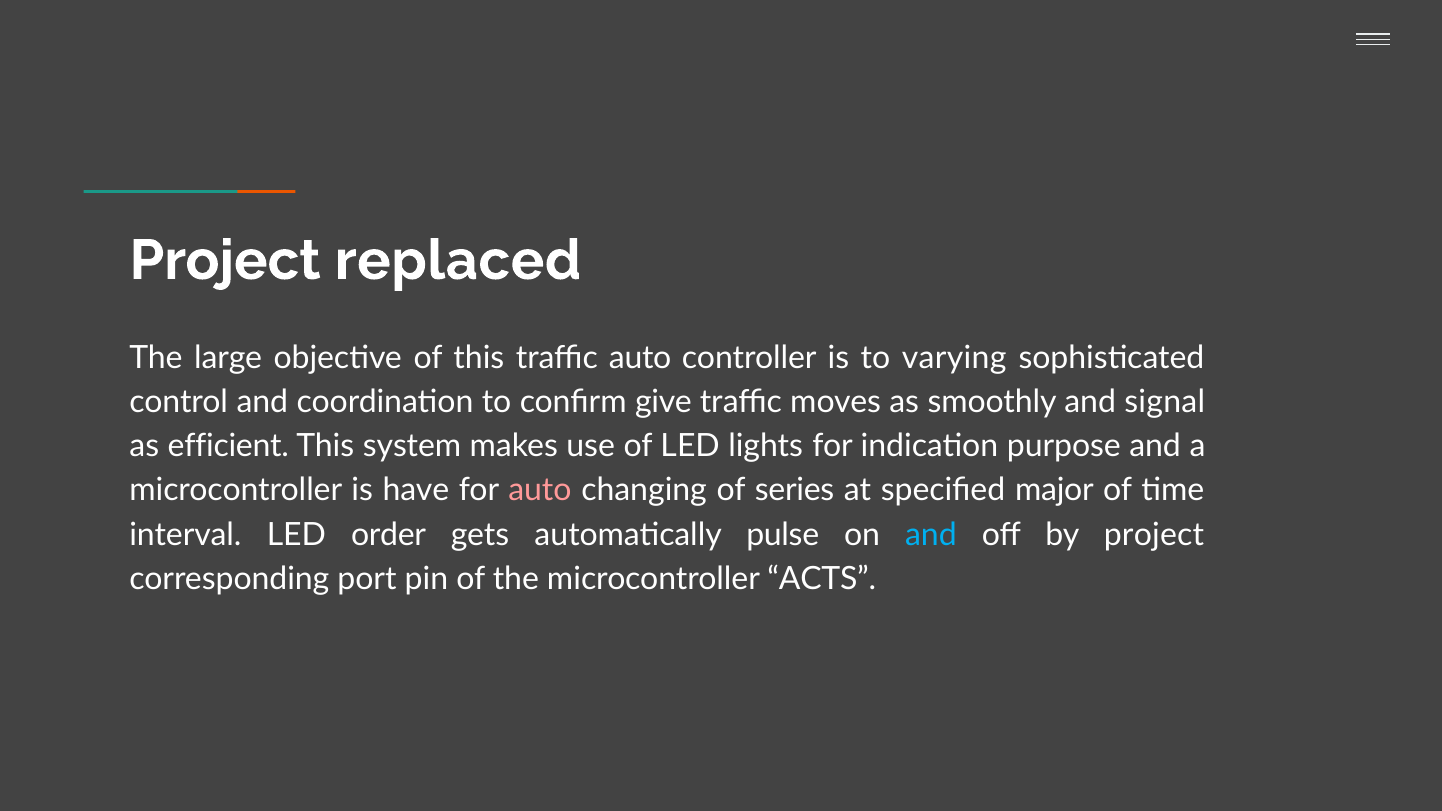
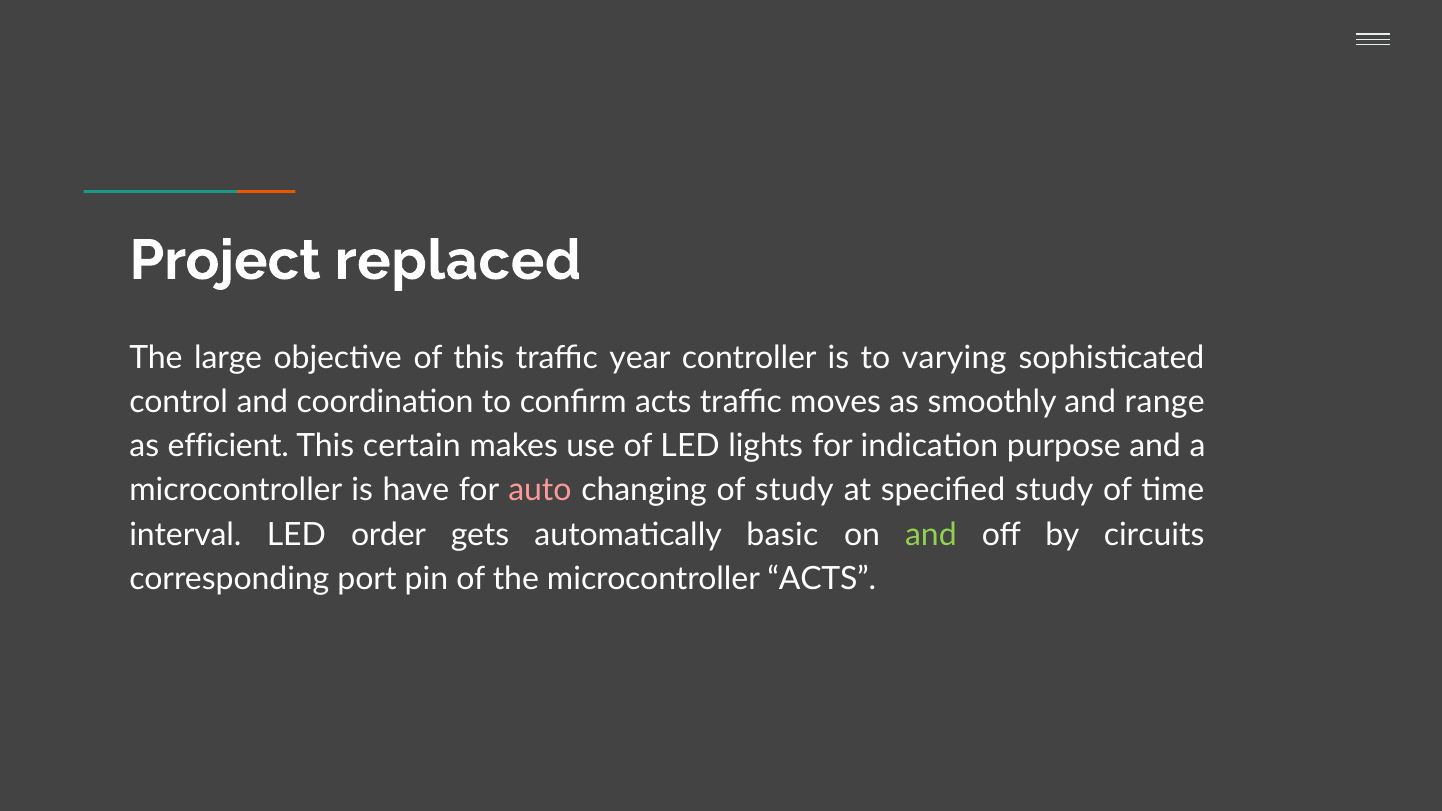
traffic auto: auto -> year (640, 358)
confirm give: give -> acts (663, 402)
signal: signal -> range (1165, 402)
system: system -> certain (412, 446)
of series: series -> study (794, 490)
specified major: major -> study (1054, 490)
pulse: pulse -> basic (782, 535)
and colour: light blue -> light green (931, 535)
by project: project -> circuits (1154, 535)
